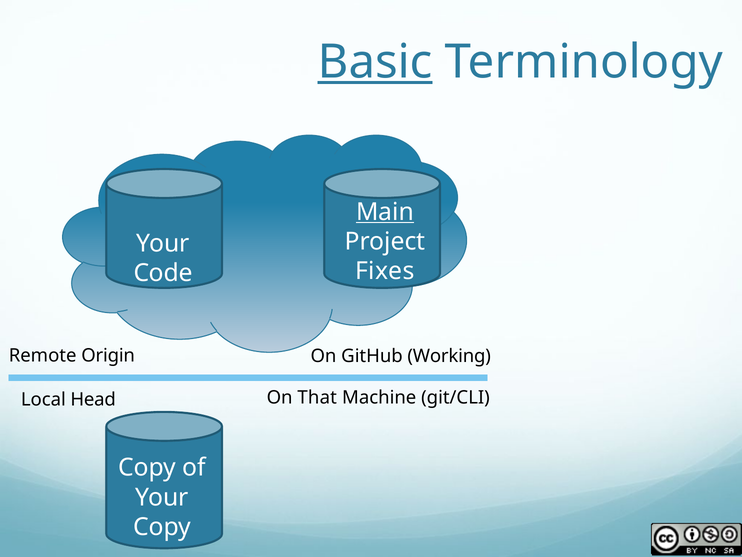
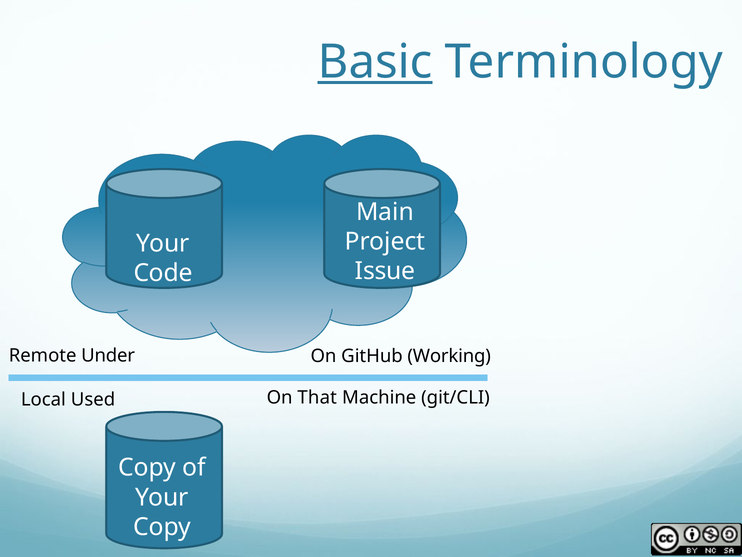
Main underline: present -> none (385, 212)
Fixes: Fixes -> Issue (385, 271)
Origin: Origin -> Under (108, 356)
Head: Head -> Used (93, 399)
